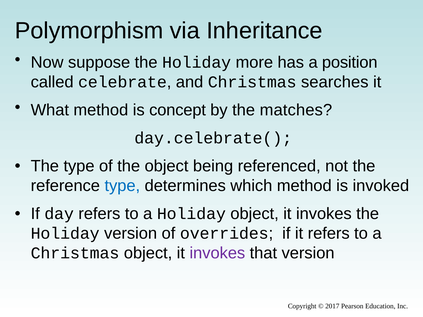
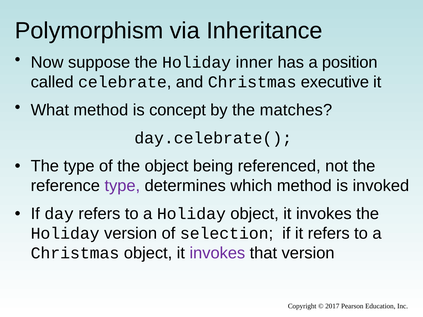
more: more -> inner (254, 62)
searches: searches -> executive (335, 82)
type colour: blue -> purple (122, 186)
overrides: overrides -> selection (224, 234)
